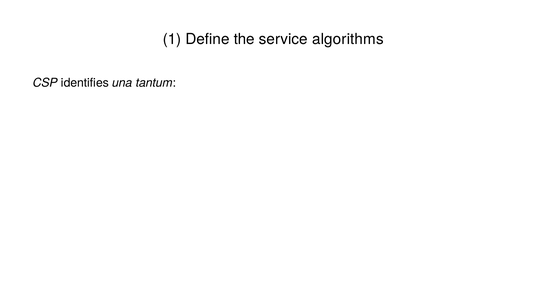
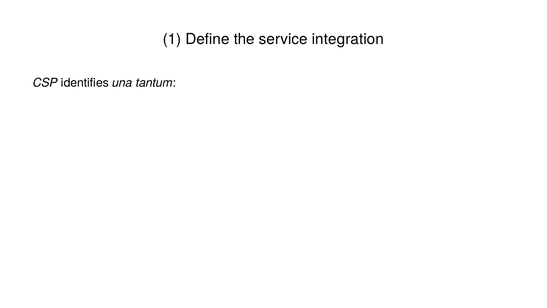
algorithms: algorithms -> integration (348, 39)
